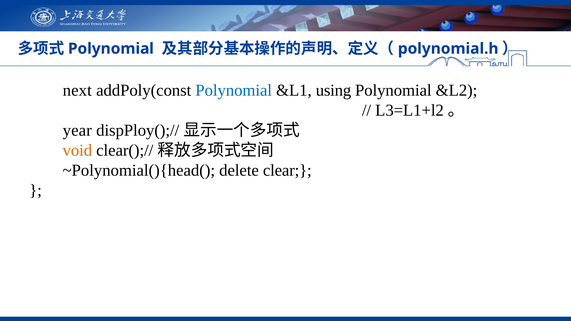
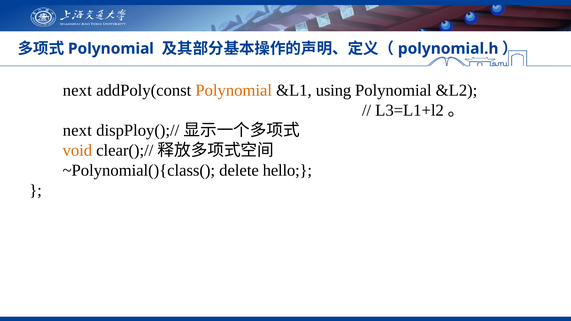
Polynomial colour: blue -> orange (234, 90)
year: year -> next (77, 130)
~Polynomial(){head(: ~Polynomial(){head( -> ~Polynomial(){class( (139, 170)
clear: clear -> hello (287, 170)
